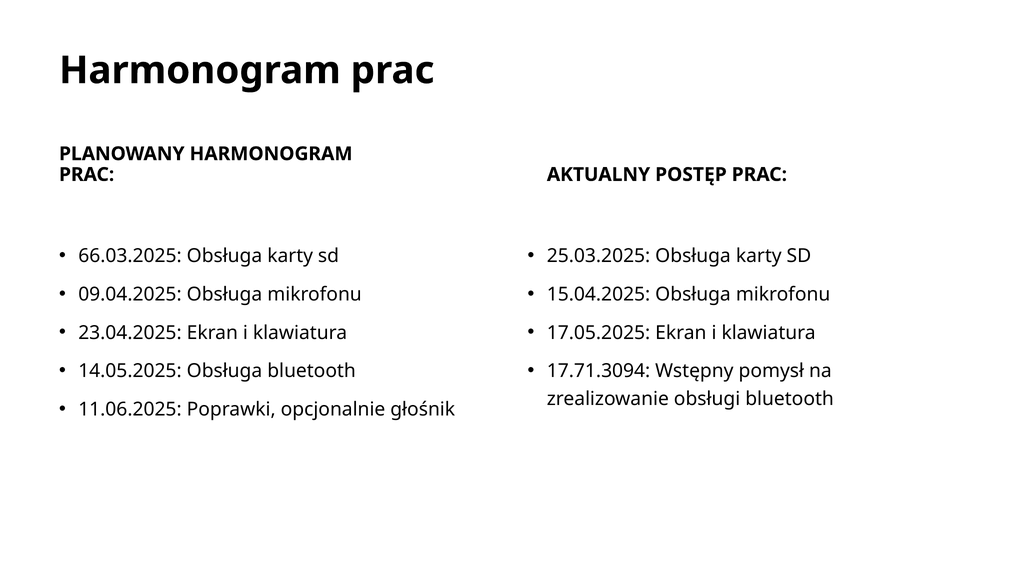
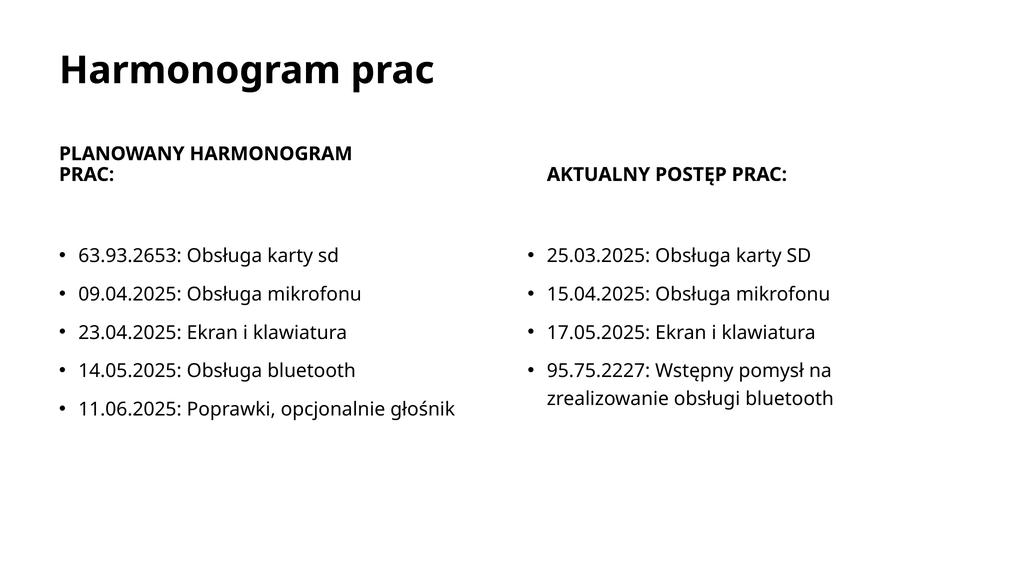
66.03.2025: 66.03.2025 -> 63.93.2653 (130, 256)
17.71.3094: 17.71.3094 -> 95.75.2227 (599, 371)
